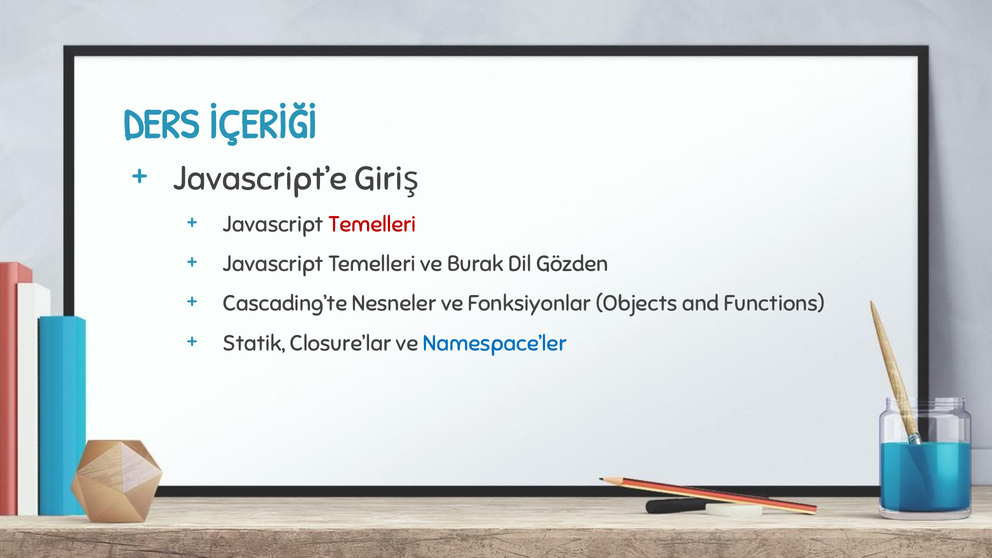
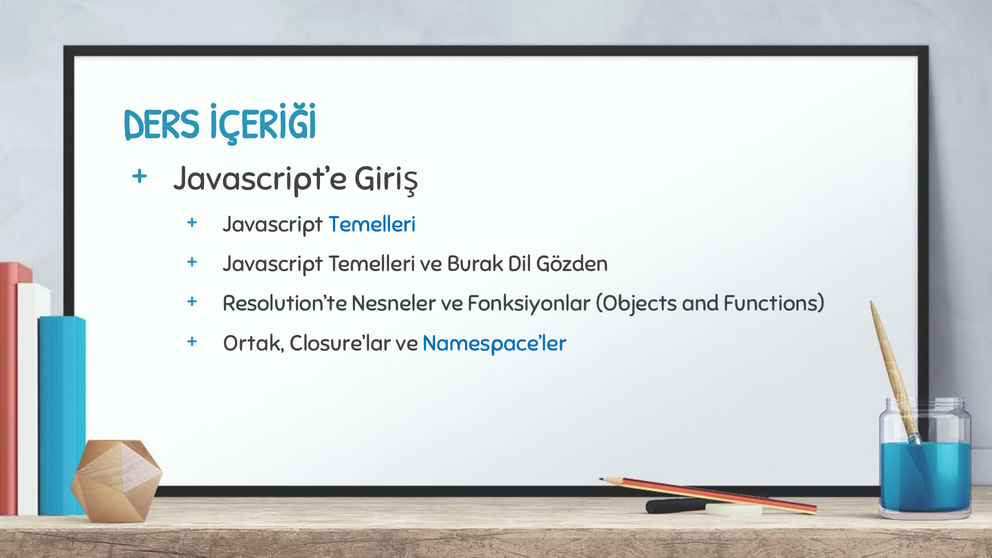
Temelleri colour: red -> blue (372, 224)
Cascading’te: Cascading’te -> Resolution’te (285, 304)
Statik: Statik -> Ortak (254, 343)
